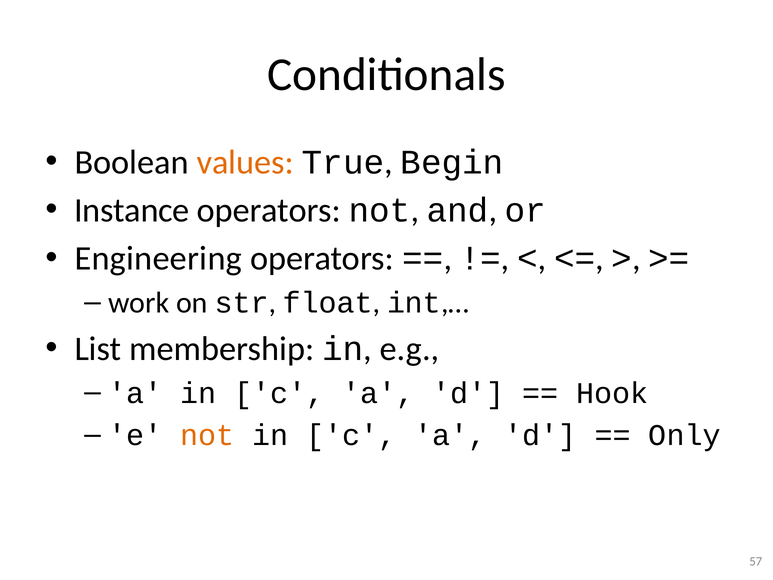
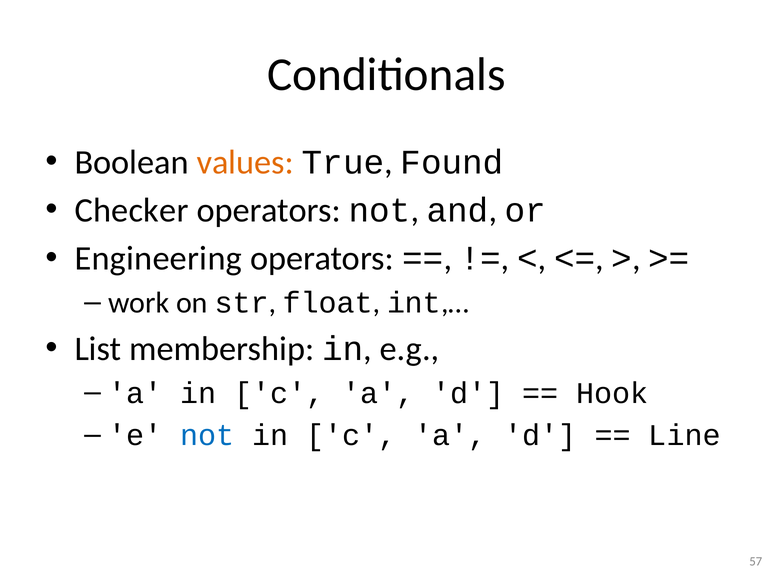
Begin: Begin -> Found (452, 162)
Instance: Instance -> Checker (132, 210)
not colour: orange -> blue (207, 435)
Only: Only -> Line (685, 435)
